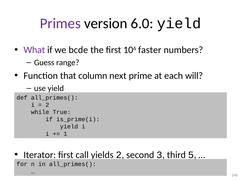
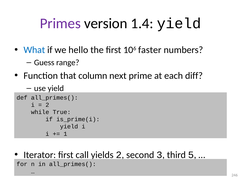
6.0: 6.0 -> 1.4 (142, 23)
What colour: purple -> blue (34, 50)
bcde: bcde -> hello (78, 50)
will: will -> diff (194, 76)
